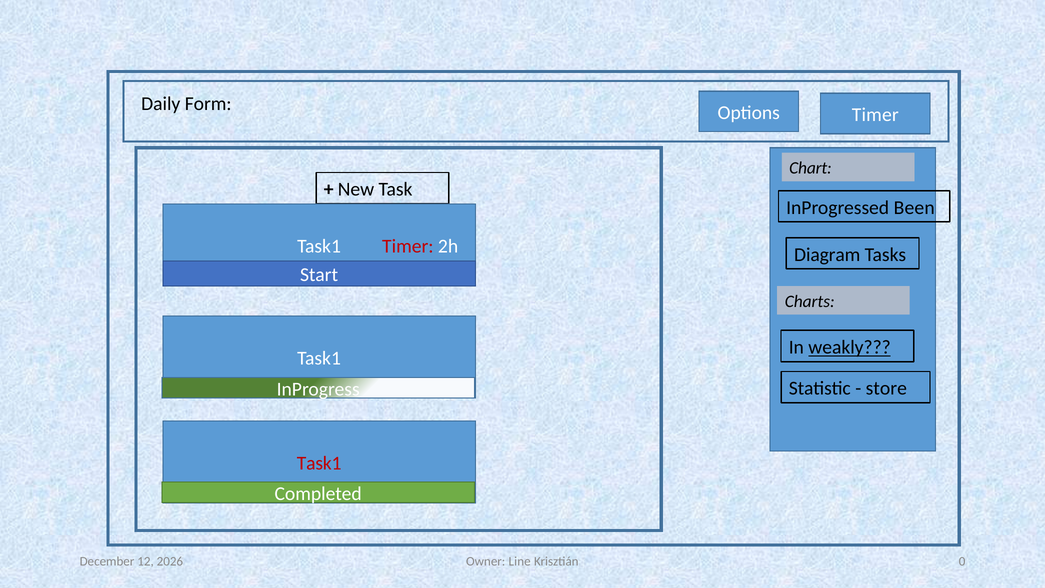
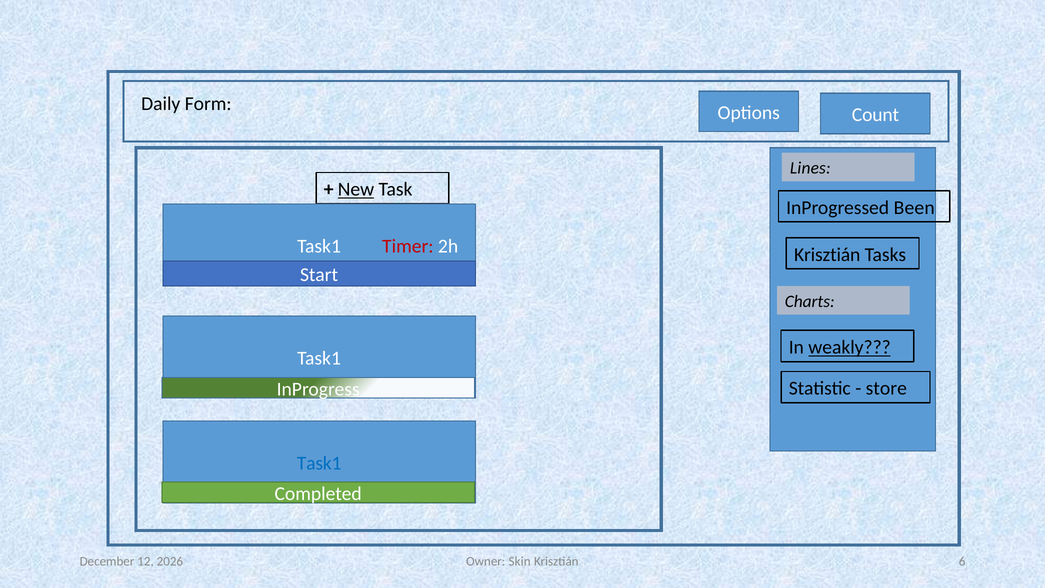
Timer: Timer -> Count (875, 115)
Chart: Chart -> Lines (810, 168)
New underline: none -> present (356, 189)
Diagram: Diagram -> Krisztián (827, 255)
Task1 colour: red -> blue (319, 463)
Line: Line -> Skin (520, 561)
0: 0 -> 6 (962, 561)
